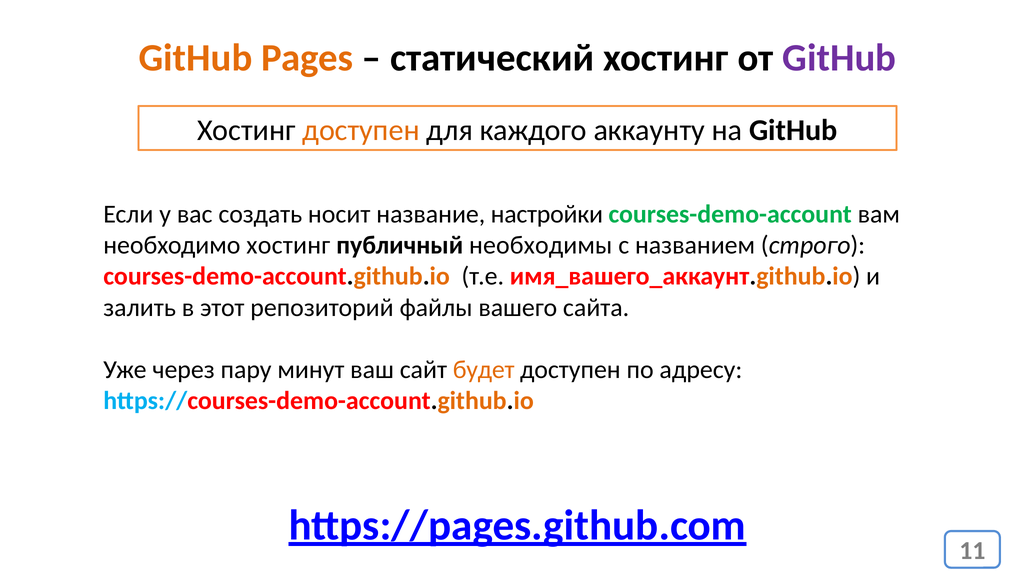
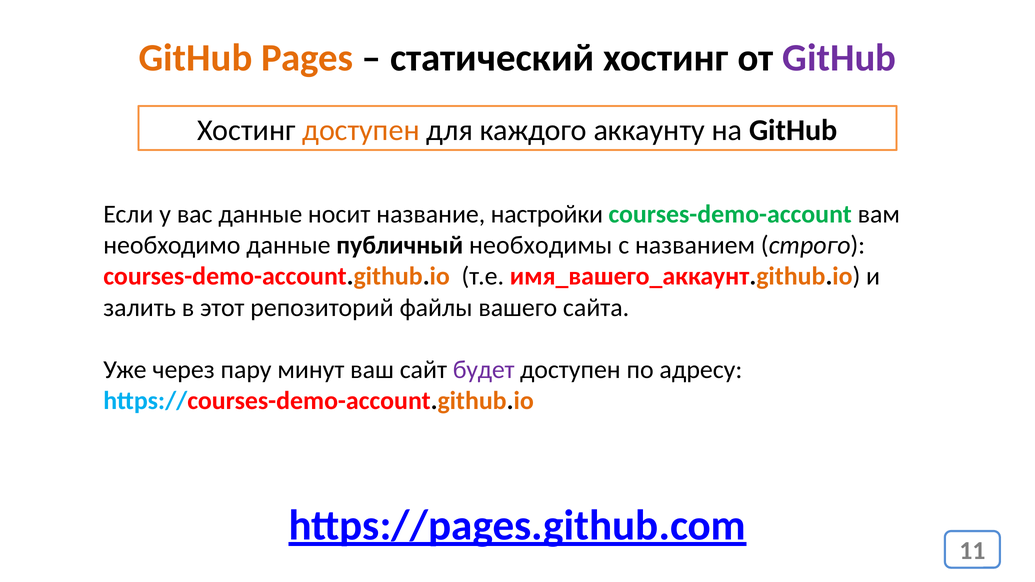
вас создать: создать -> данные (260, 214)
необходимо хостинг: хостинг -> данные (288, 245)
будет colour: orange -> purple (484, 370)
